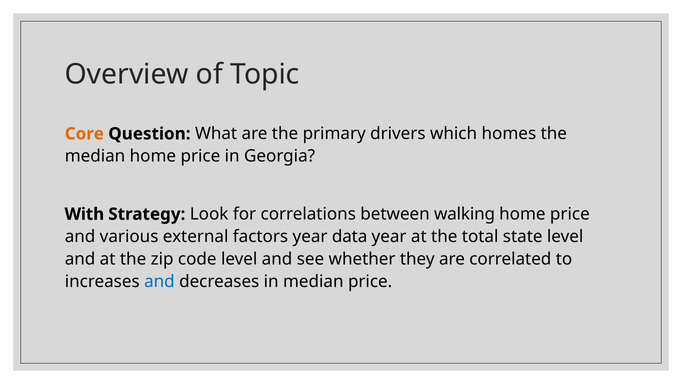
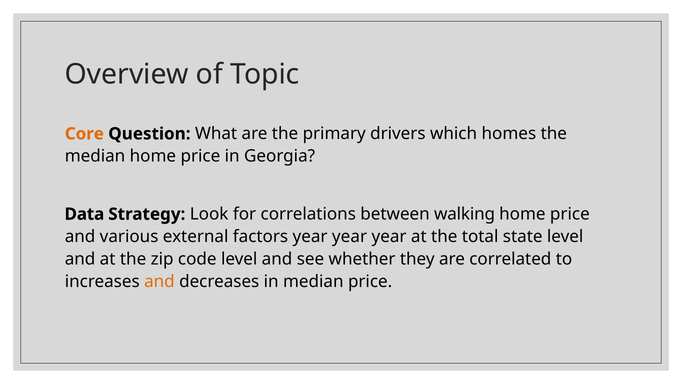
With: With -> Data (84, 214)
factors year data: data -> year (350, 236)
and colour: blue -> orange (159, 281)
